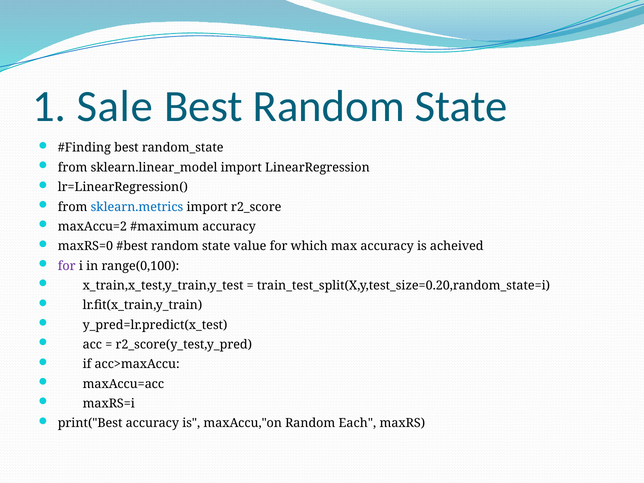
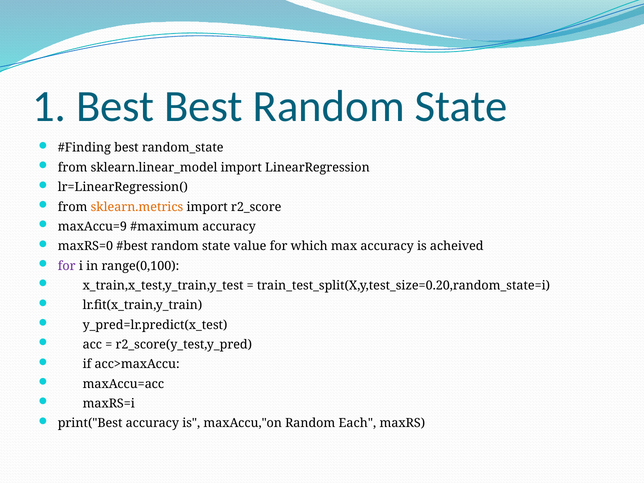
1 Sale: Sale -> Best (115, 106)
sklearn.metrics colour: blue -> orange (137, 207)
maxAccu=2: maxAccu=2 -> maxAccu=9 (92, 227)
